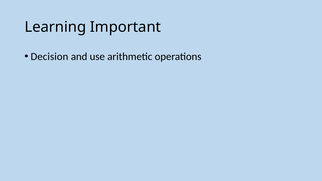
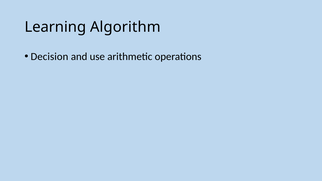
Important: Important -> Algorithm (125, 27)
